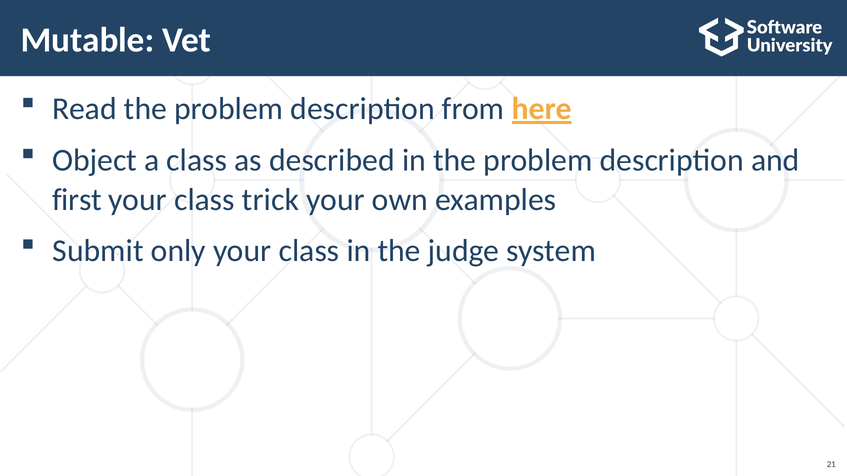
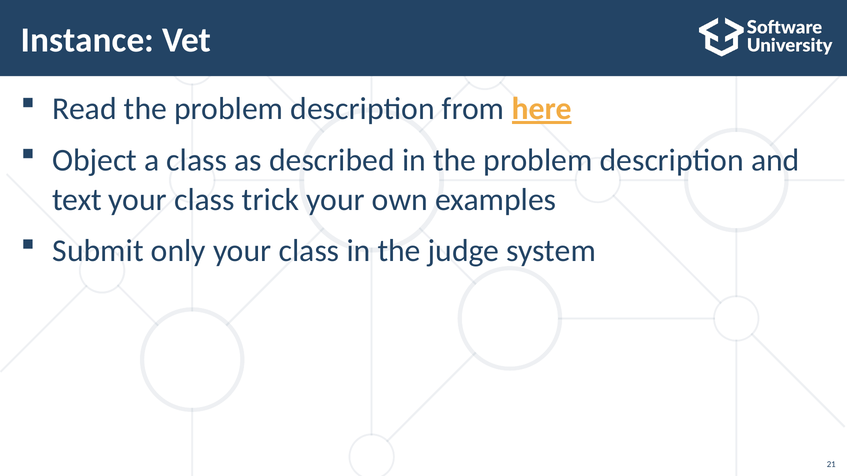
Mutable: Mutable -> Instance (87, 40)
first: first -> text (77, 200)
